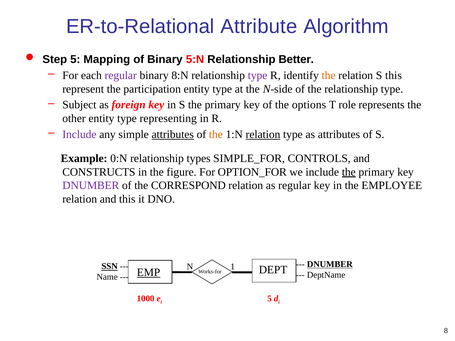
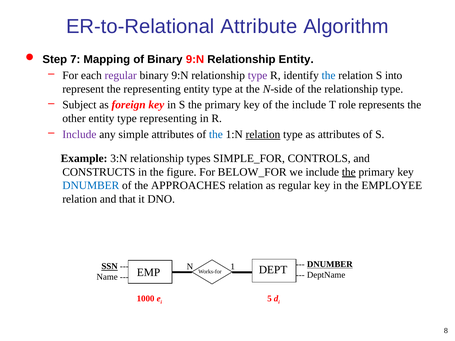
Step 5: 5 -> 7 (75, 59)
of Binary 5:N: 5:N -> 9:N (195, 59)
Relationship Better: Better -> Entity (296, 59)
8:N: 8:N -> 9:N (180, 75)
the colour: orange -> blue (329, 75)
S this: this -> into (394, 75)
the participation: participation -> representing (152, 89)
the options: options -> include (309, 105)
attributes underline: present -> none (173, 135)
the colour: orange -> blue (216, 135)
0:N: 0:N -> 3:N (119, 158)
OPTION_FOR: OPTION_FOR -> BELOW_FOR (252, 172)
DNUMBER colour: purple -> blue (91, 186)
CORRESPOND: CORRESPOND -> APPROACHES (188, 186)
and this: this -> that (127, 199)
EMP underline: present -> none (149, 272)
